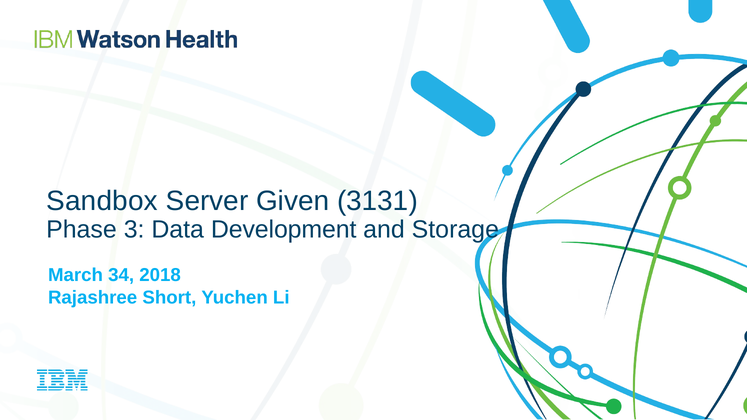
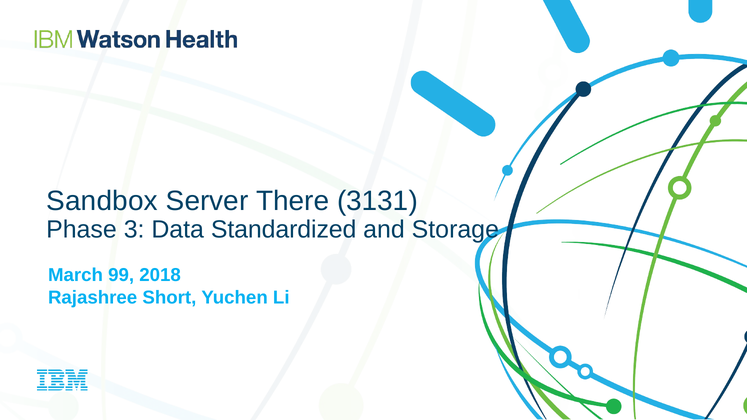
Given: Given -> There (293, 201)
Development: Development -> Standardized (284, 230)
34: 34 -> 99 (121, 275)
